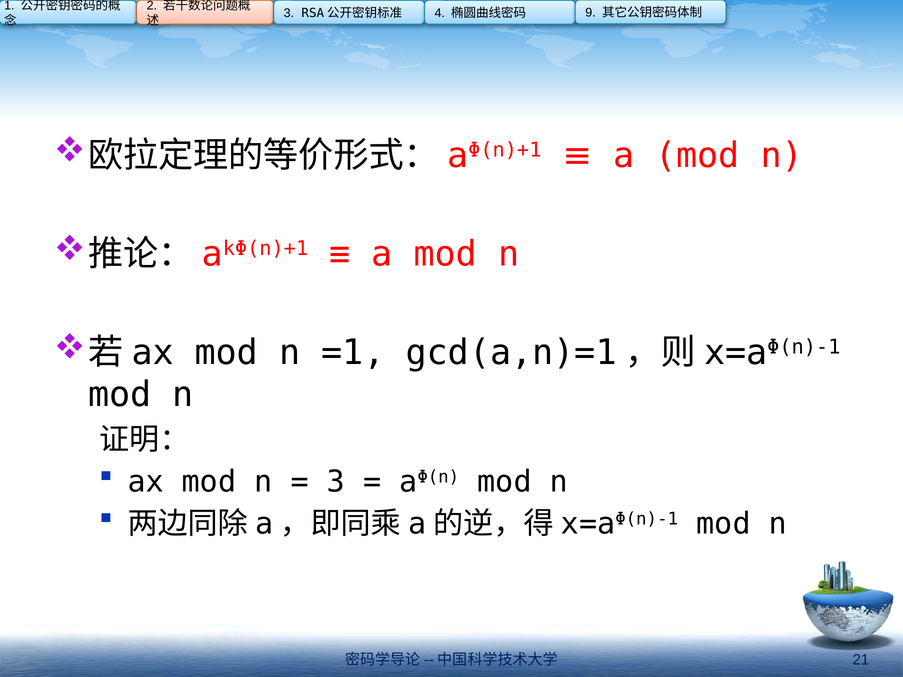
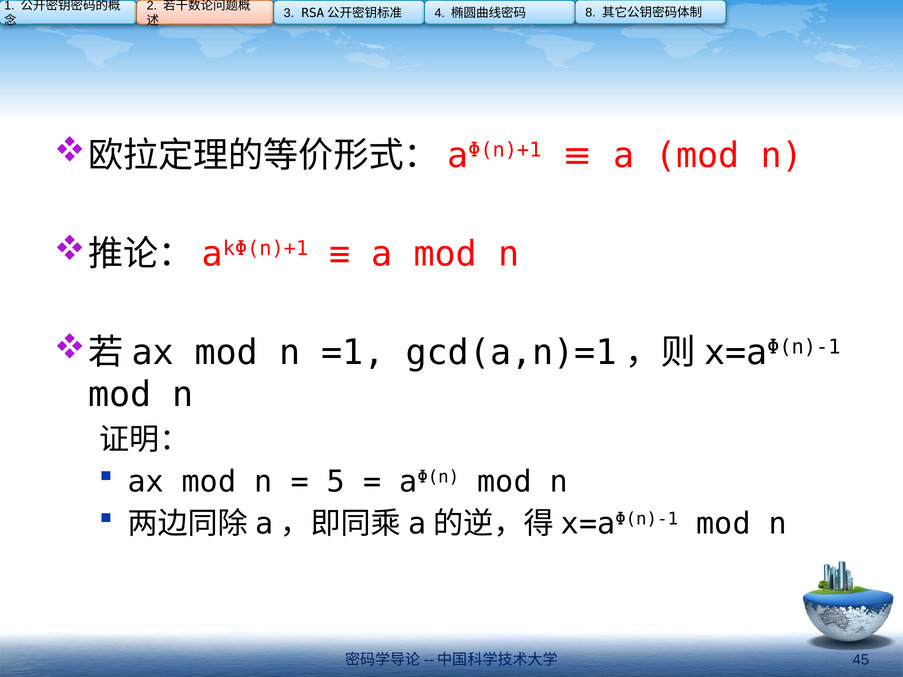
9: 9 -> 8 (590, 13)
3: 3 -> 5 (336, 482)
21: 21 -> 45 (861, 660)
